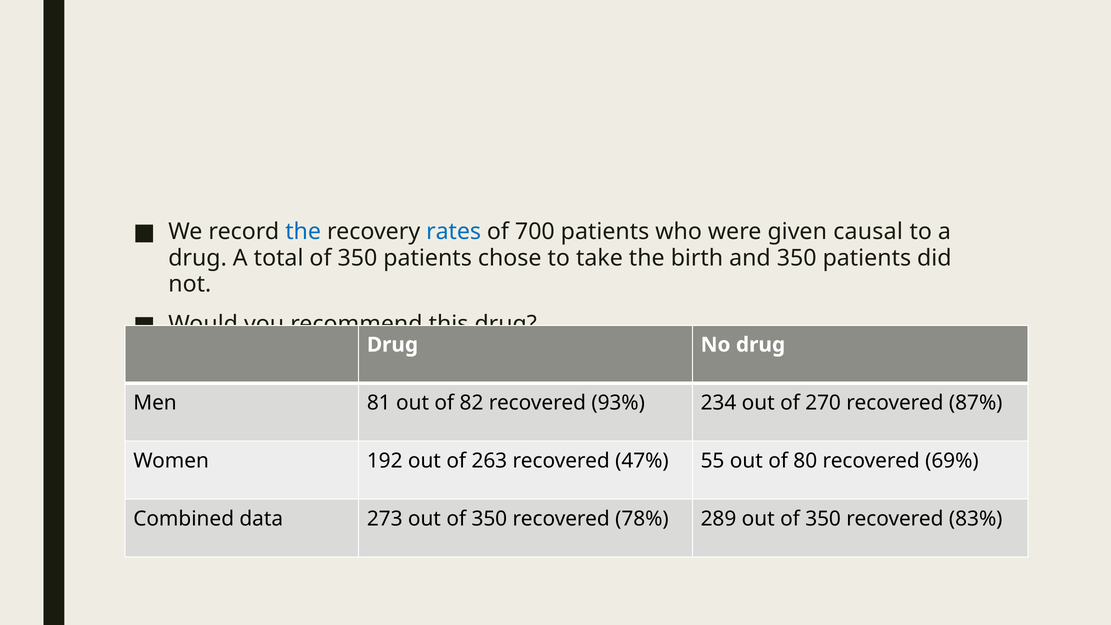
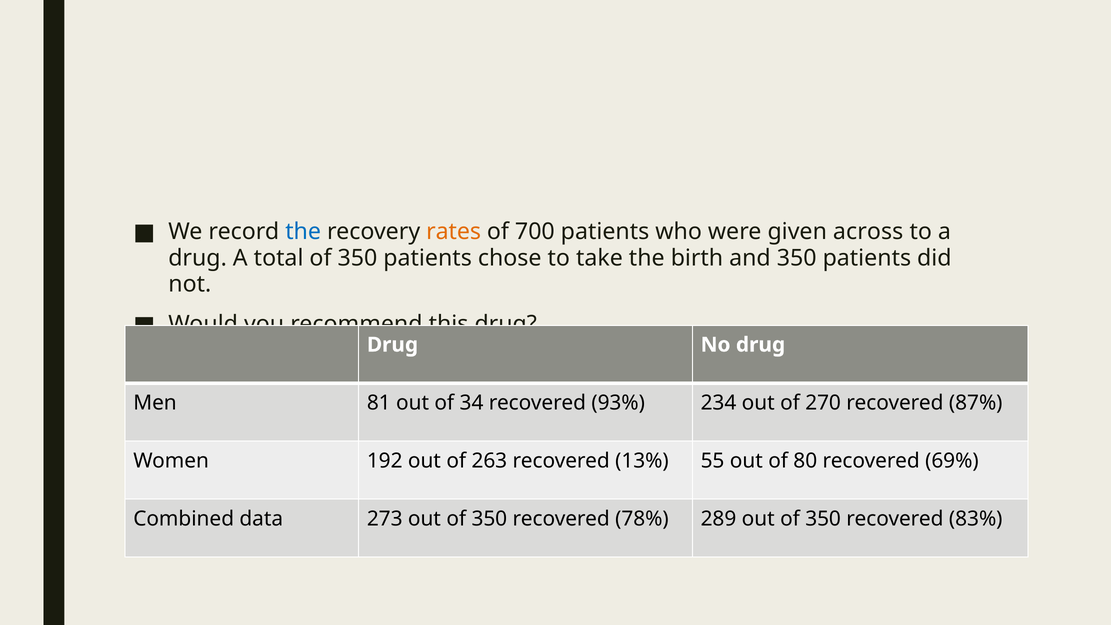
rates colour: blue -> orange (454, 232)
causal: causal -> across (868, 232)
82: 82 -> 34 (472, 403)
47%: 47% -> 13% (642, 461)
